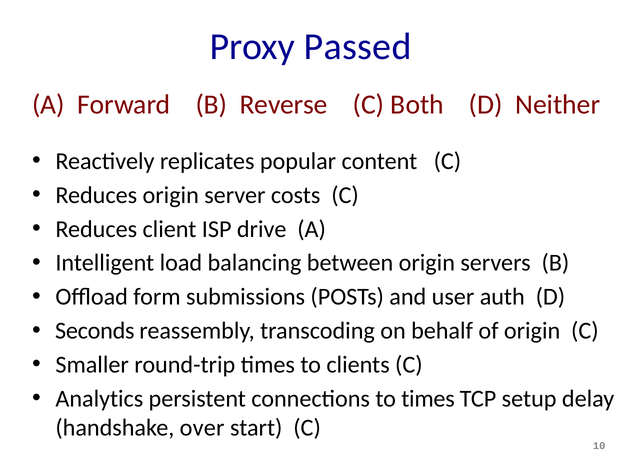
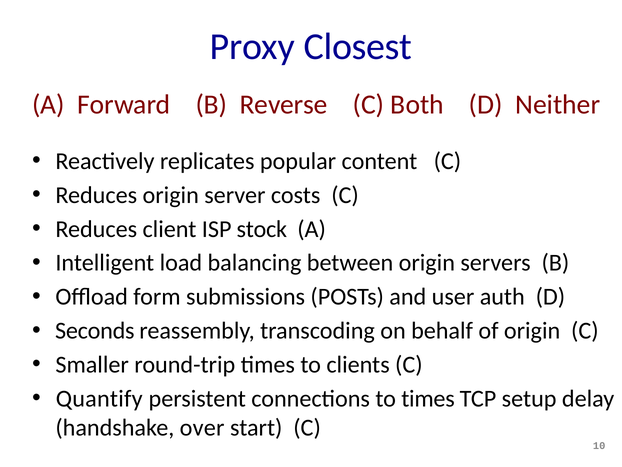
Passed: Passed -> Closest (358, 47)
drive: drive -> stock (262, 229)
Analytics: Analytics -> Quantify (99, 398)
